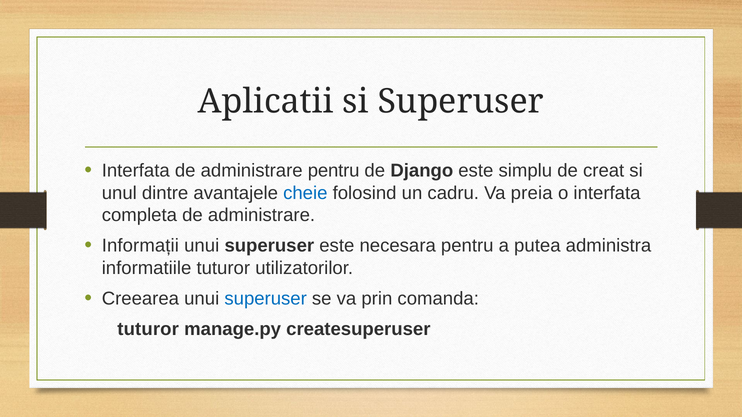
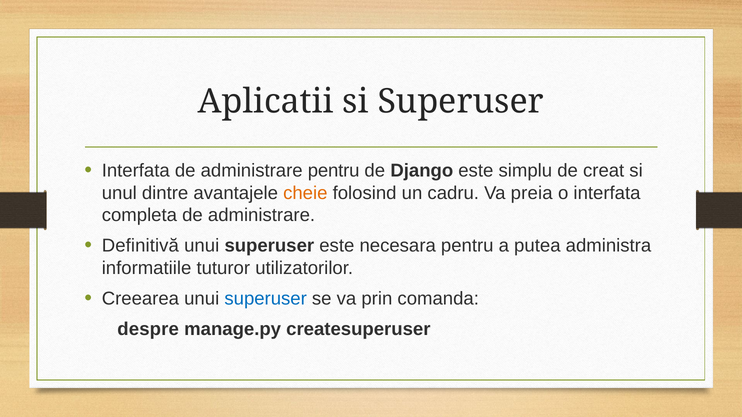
cheie colour: blue -> orange (305, 193)
Informații: Informații -> Definitivă (140, 246)
tuturor: tuturor -> despre (148, 329)
